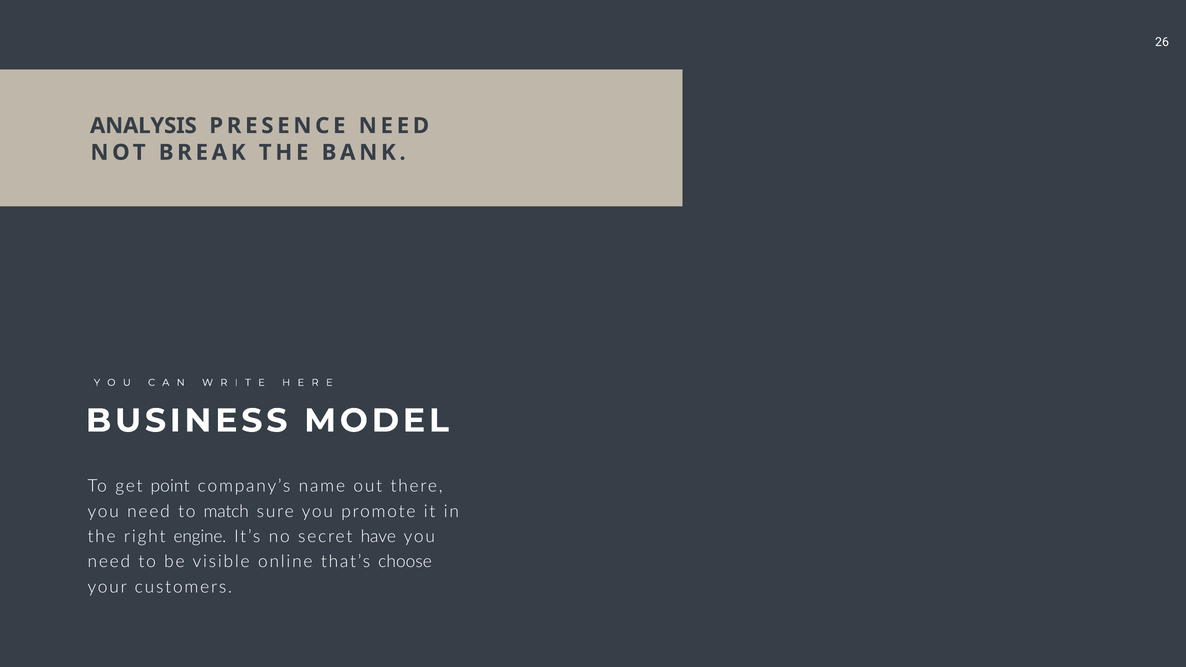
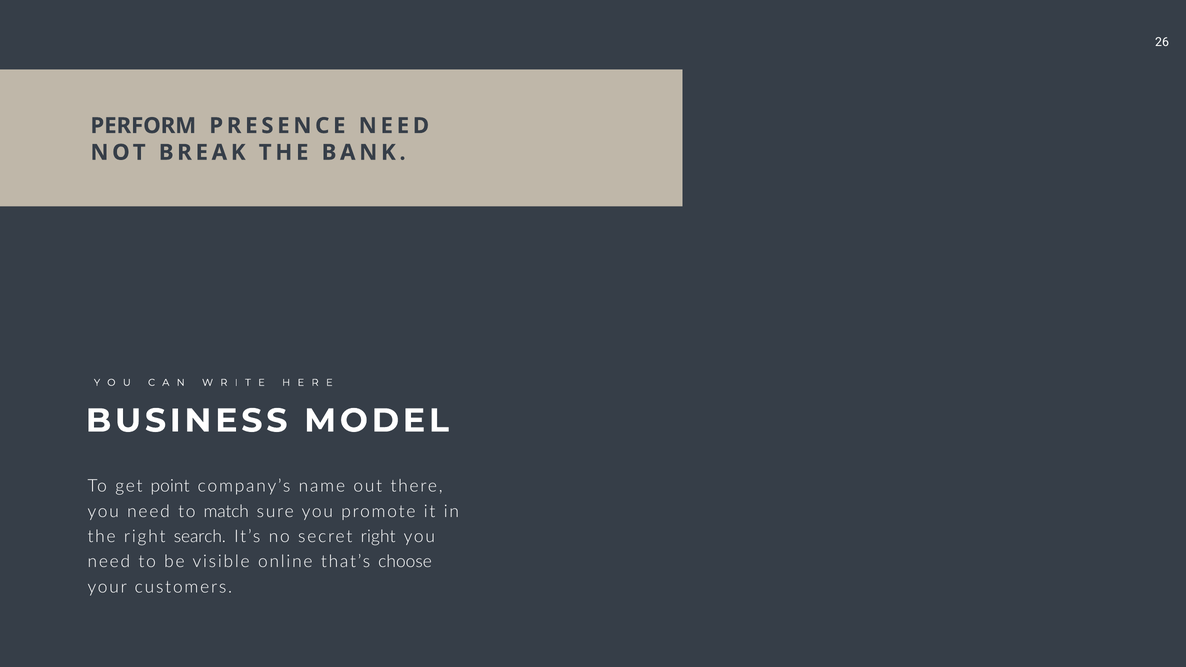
ANALYSIS: ANALYSIS -> PERFORM (143, 126)
engine: engine -> search (200, 537)
secret have: have -> right (378, 537)
